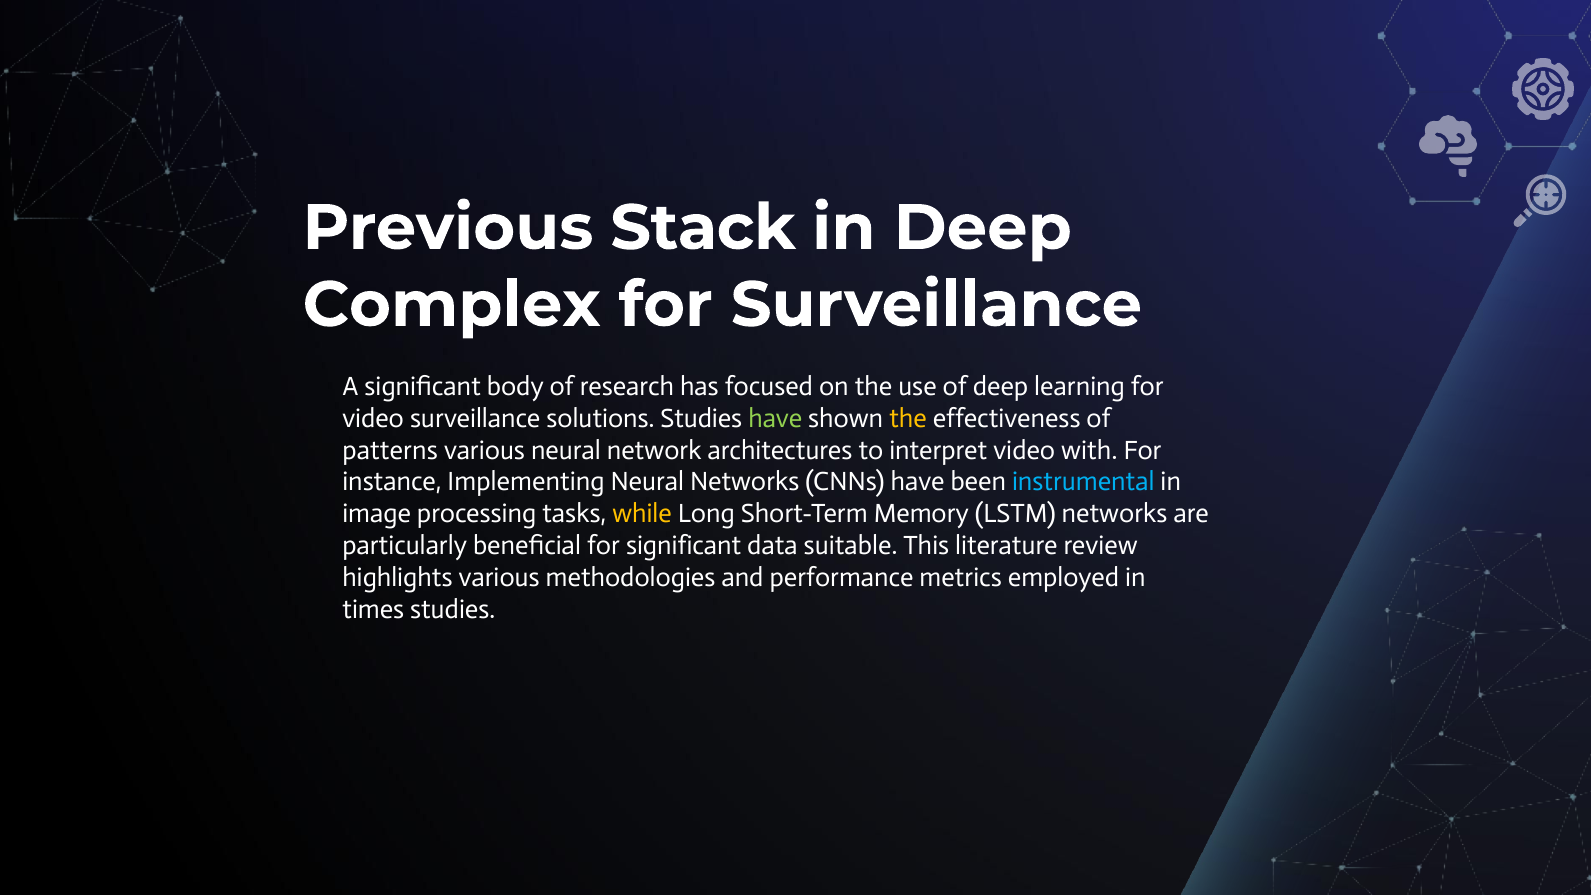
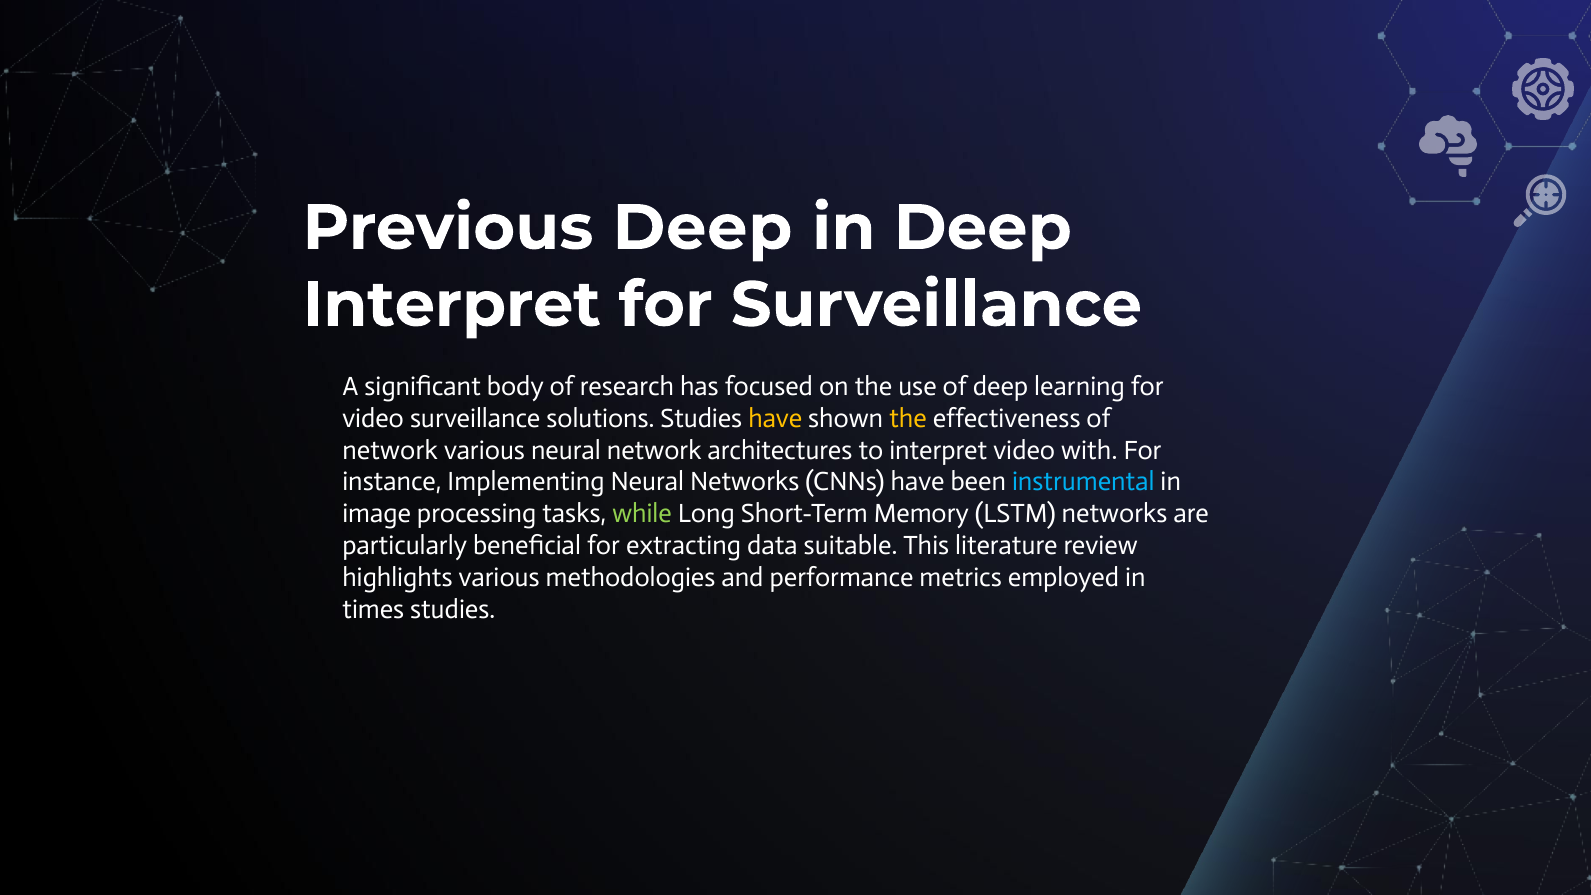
Previous Stack: Stack -> Deep (702, 228)
Complex: Complex -> Interpret (452, 305)
have colour: light green -> yellow (775, 419)
patterns: patterns -> network (390, 450)
while colour: yellow -> light green (642, 514)
for significant: significant -> extracting (684, 546)
